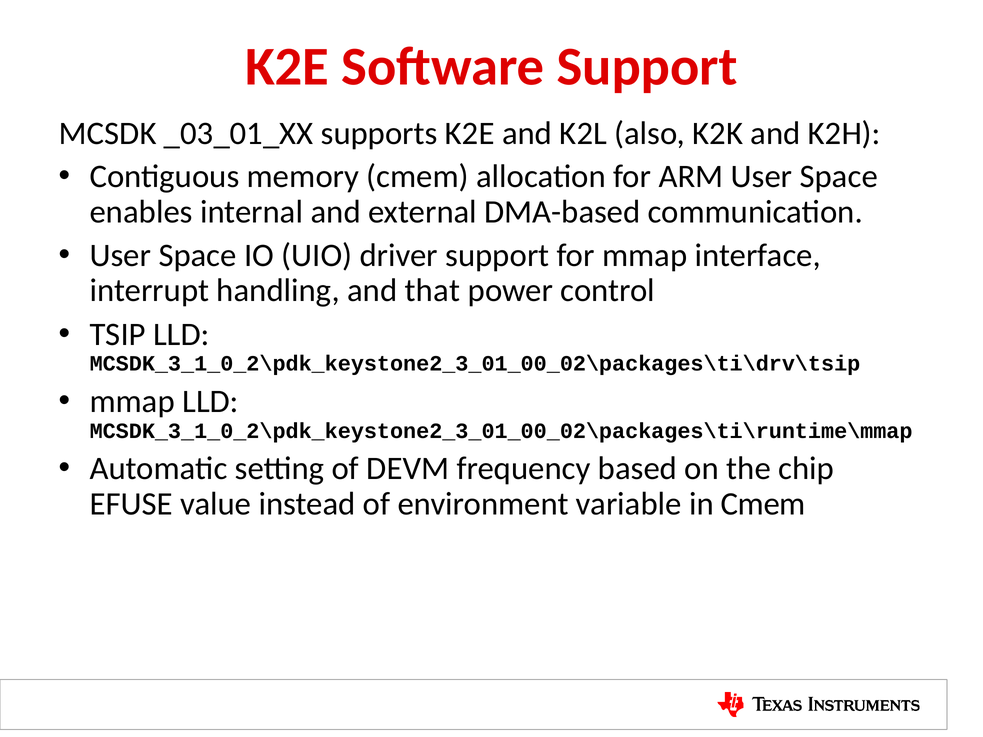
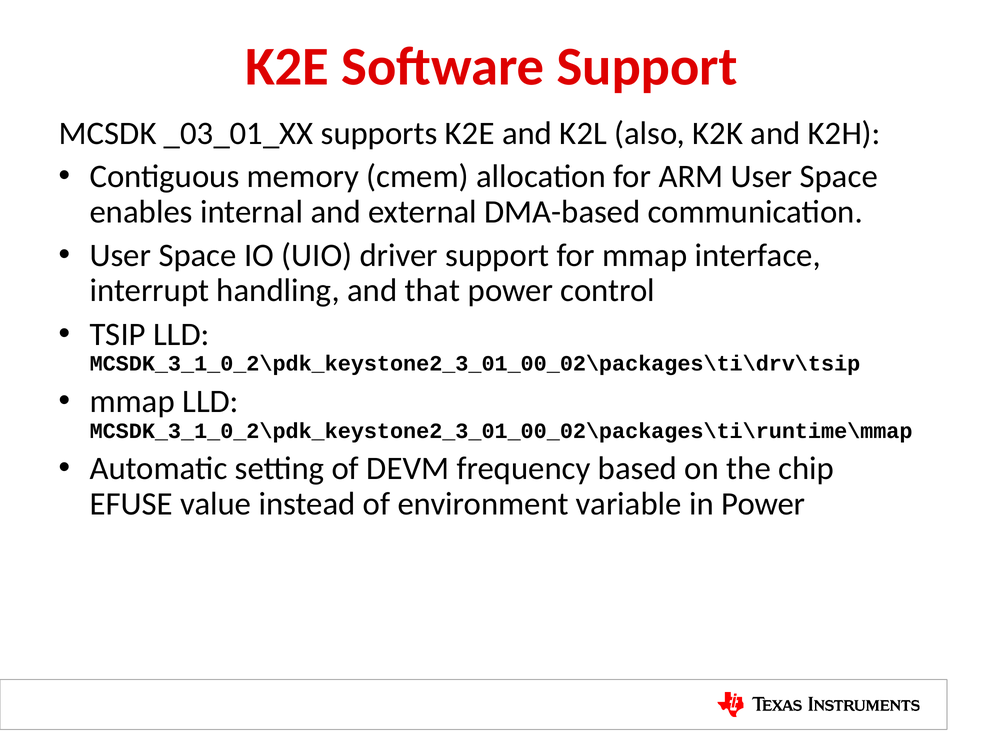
in Cmem: Cmem -> Power (763, 504)
